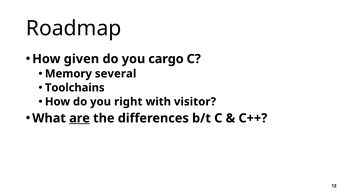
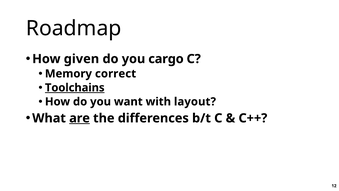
several: several -> correct (116, 74)
Toolchains underline: none -> present (75, 88)
right: right -> want (128, 102)
visitor: visitor -> layout (195, 102)
